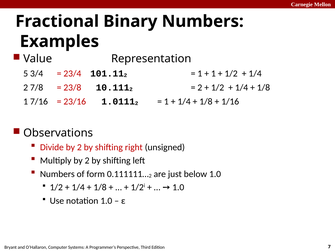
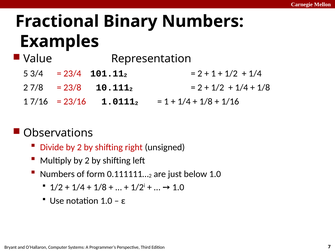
1: 1 -> 2 (200, 74)
